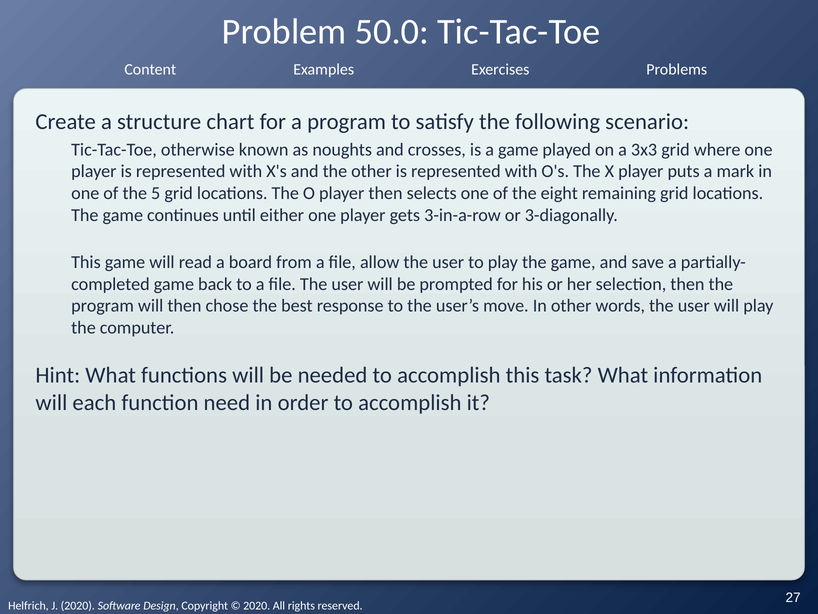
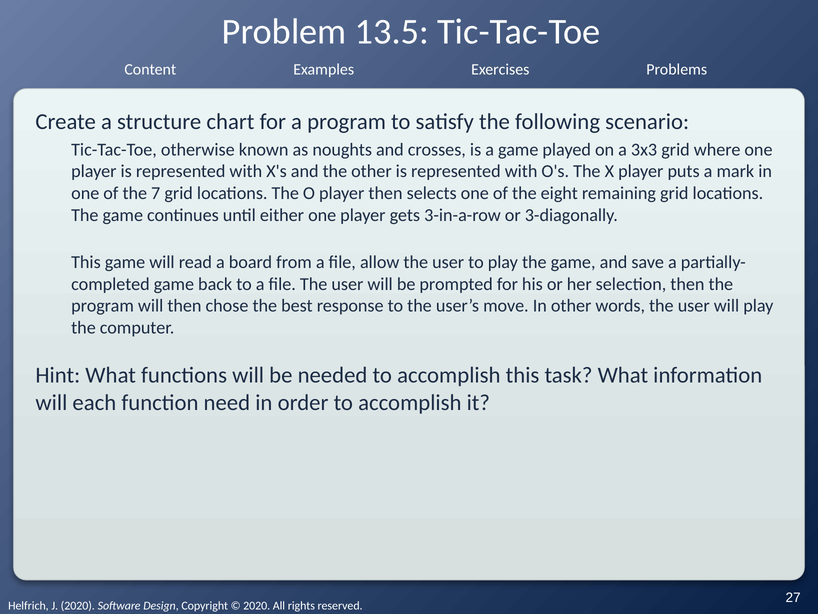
50.0: 50.0 -> 13.5 (392, 32)
5: 5 -> 7 (156, 193)
